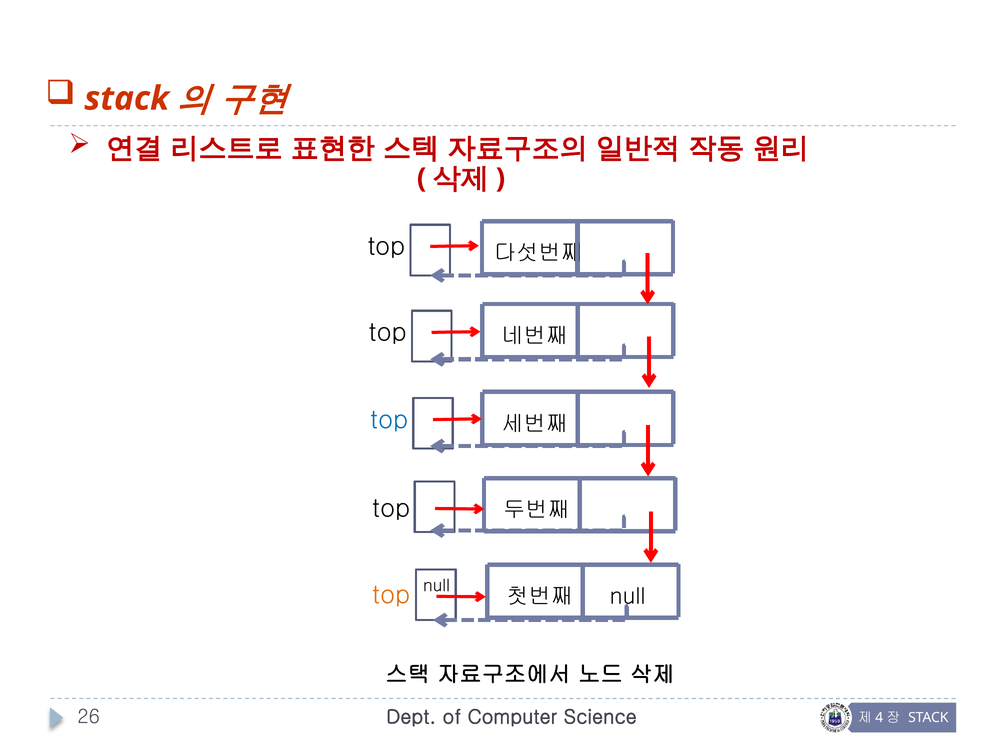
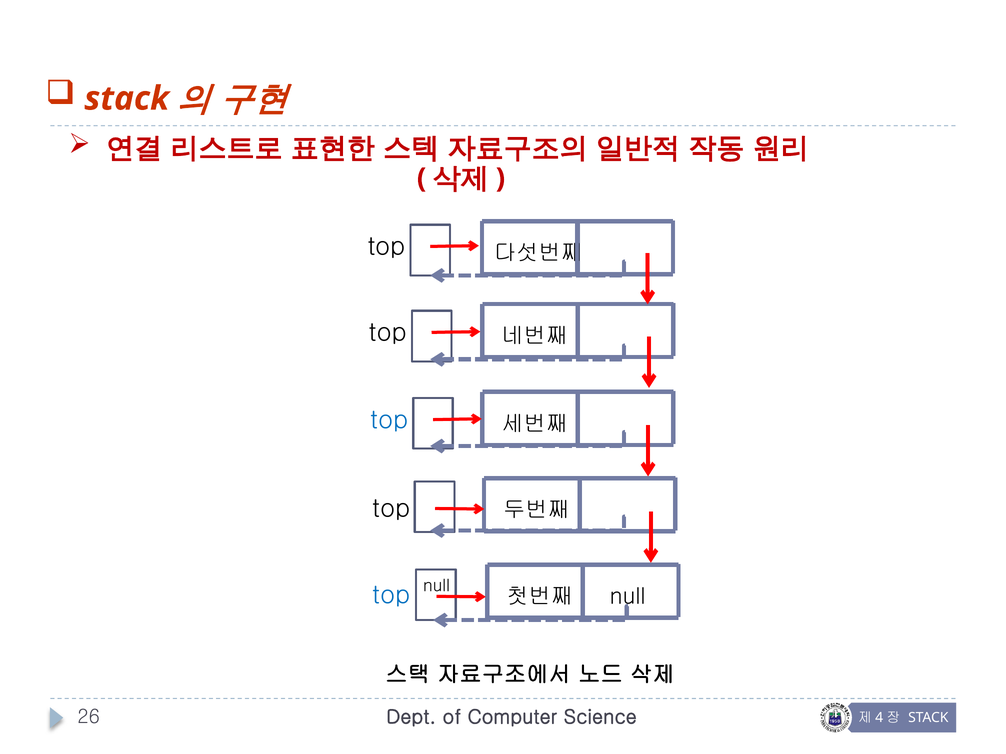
top colour: orange -> blue (392, 595)
